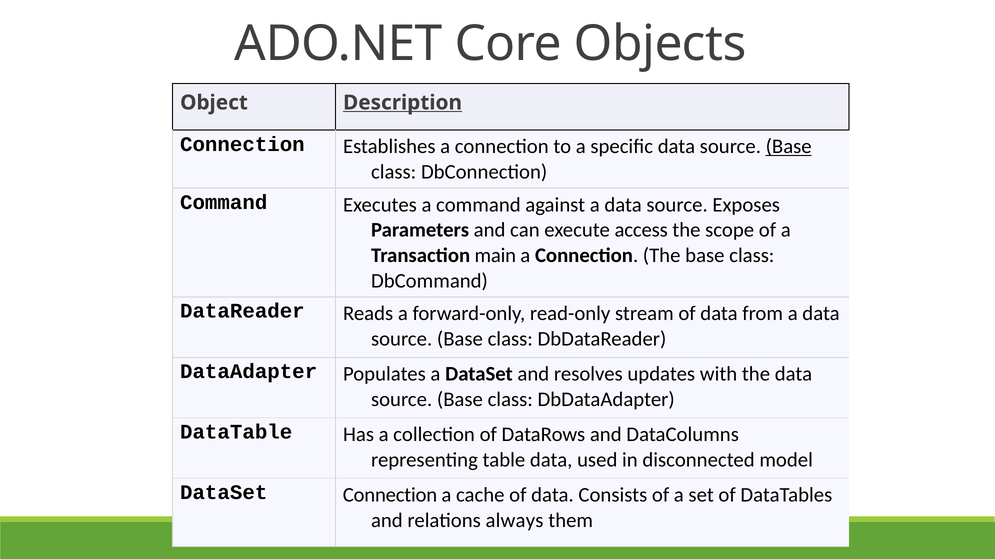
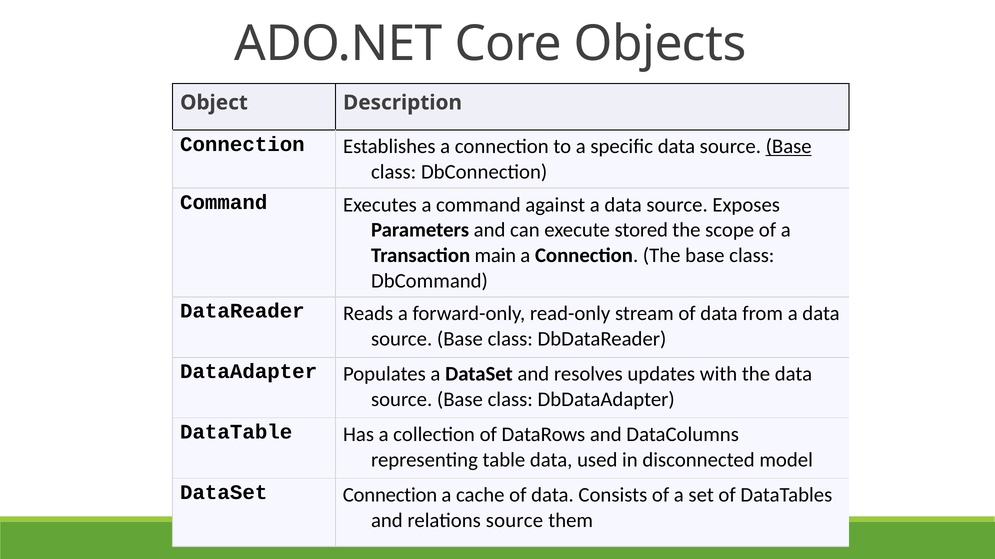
Description underline: present -> none (403, 103)
access: access -> stored (641, 230)
relations always: always -> source (514, 521)
